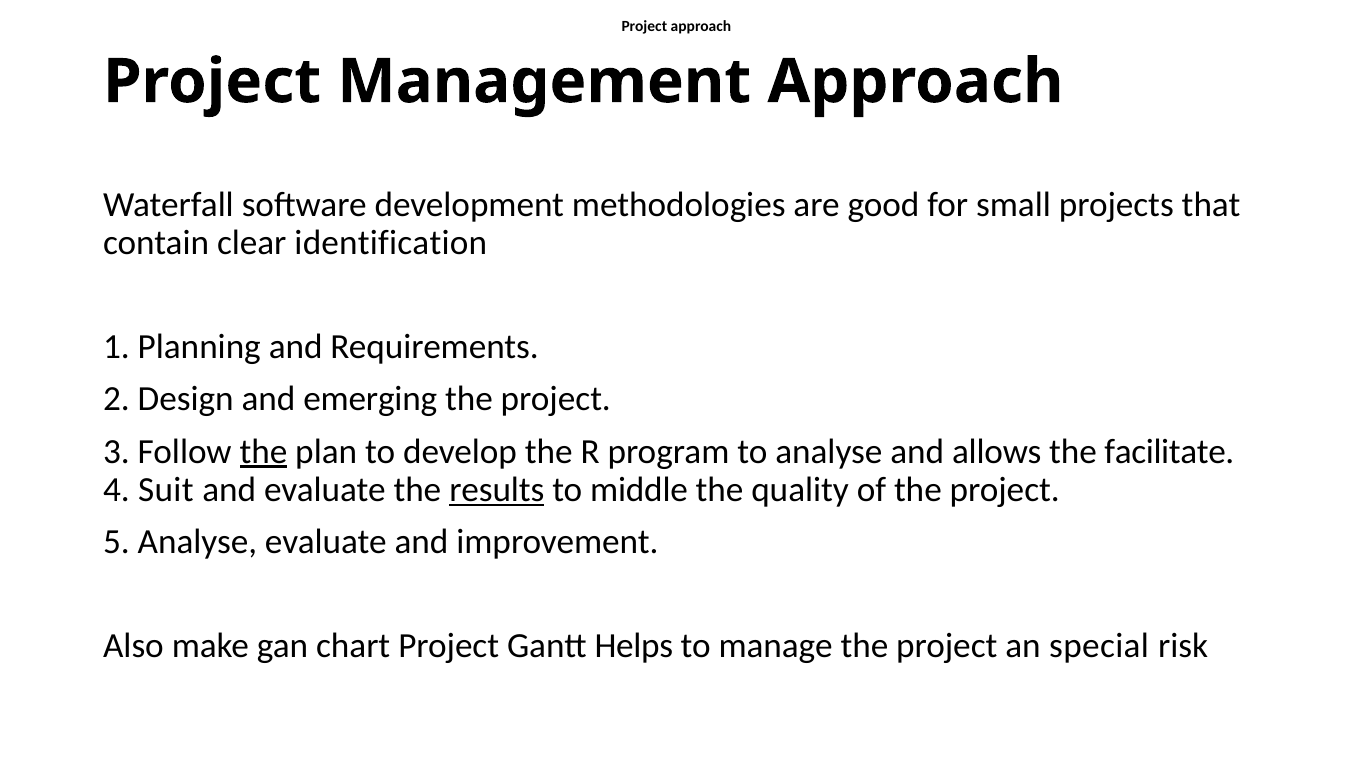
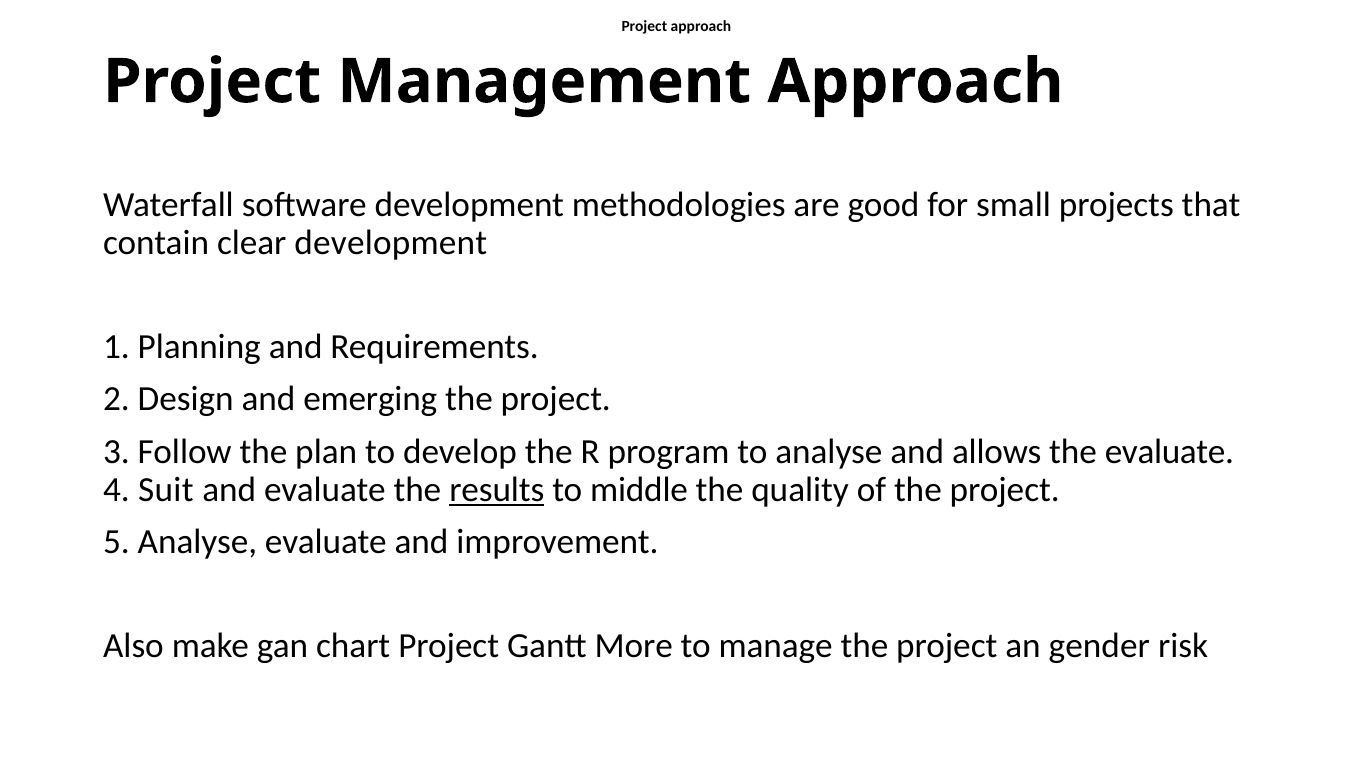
clear identification: identification -> development (391, 243)
the underline: present -> none (263, 451)
the facilitate: facilitate -> evaluate (1169, 451)
Helps: Helps -> More (634, 646)
special: special -> gender (1099, 646)
